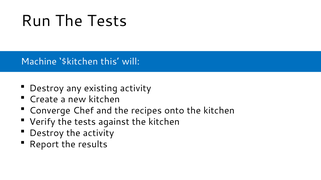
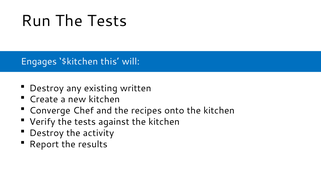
Machine: Machine -> Engages (39, 62)
existing activity: activity -> written (136, 88)
